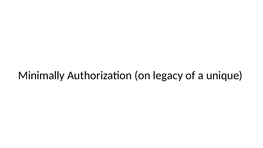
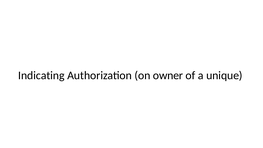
Minimally: Minimally -> Indicating (41, 75)
legacy: legacy -> owner (168, 75)
